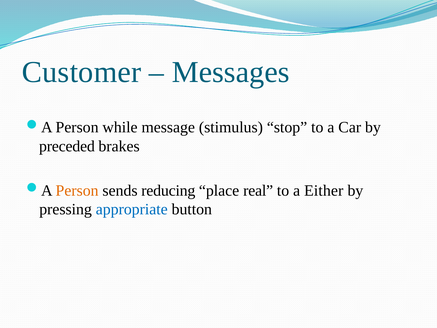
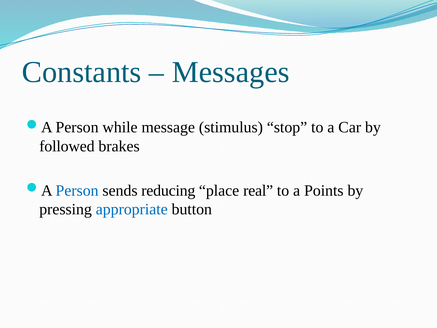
Customer: Customer -> Constants (82, 72)
preceded: preceded -> followed (67, 146)
Person colour: orange -> blue (77, 190)
Either: Either -> Points (324, 190)
